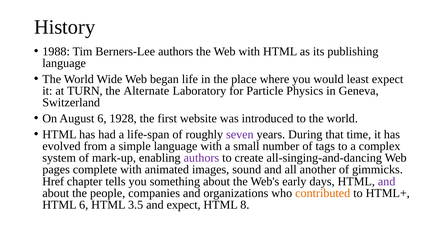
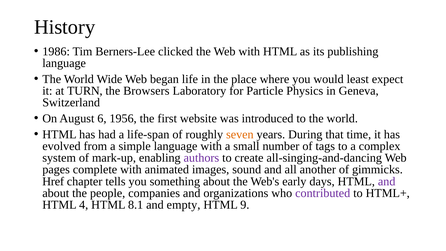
1988: 1988 -> 1986 (56, 51)
Berners-Lee authors: authors -> clicked (176, 51)
Alternate: Alternate -> Browsers (146, 91)
1928: 1928 -> 1956 (123, 118)
seven colour: purple -> orange (240, 134)
contributed colour: orange -> purple (323, 193)
HTML 6: 6 -> 4 (84, 205)
3.5: 3.5 -> 8.1 (136, 205)
and expect: expect -> empty (184, 205)
8: 8 -> 9 (245, 205)
